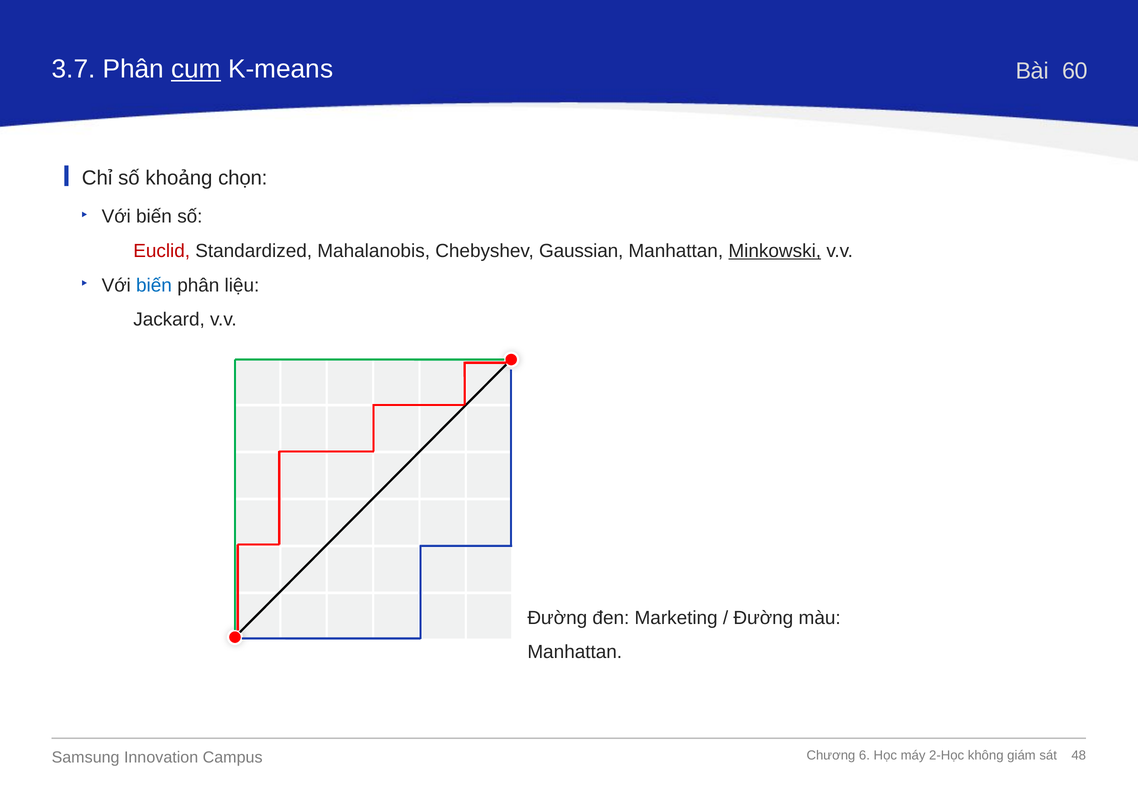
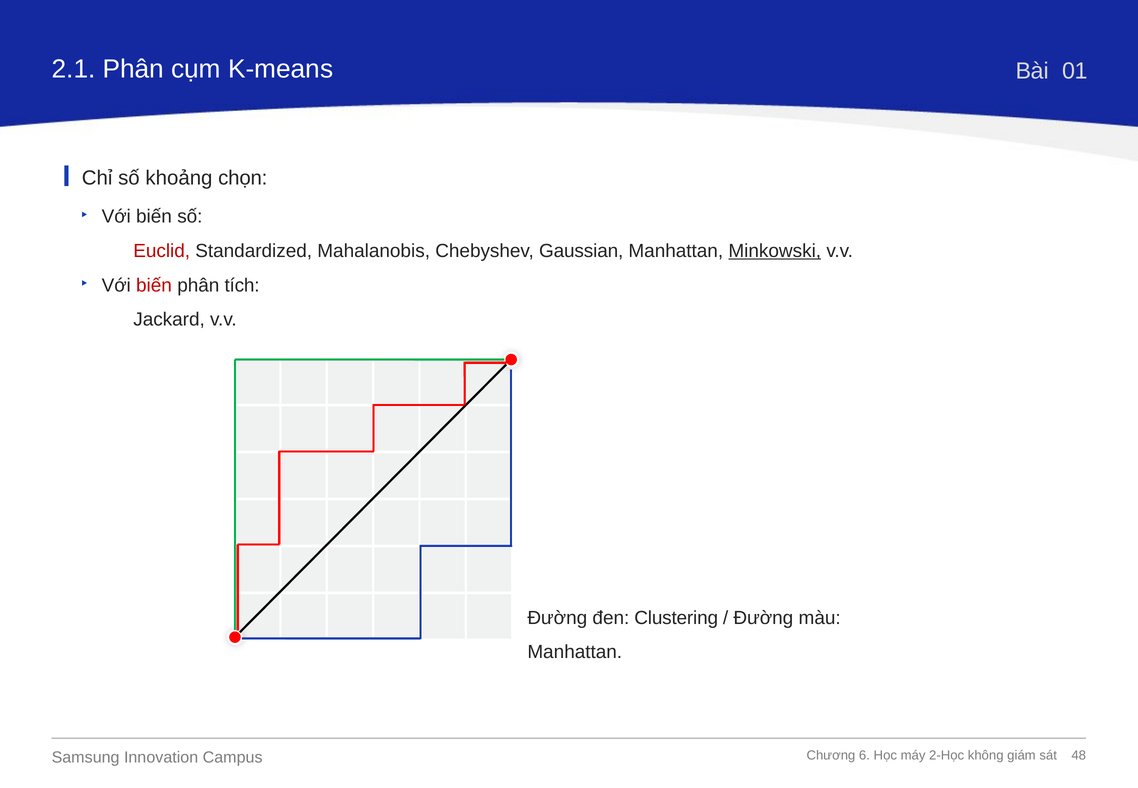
3.7: 3.7 -> 2.1 (74, 69)
cụm underline: present -> none (196, 69)
60: 60 -> 01 (1075, 71)
biến colour: blue -> red (154, 285)
liệu: liệu -> tích (242, 285)
Marketing: Marketing -> Clustering (676, 618)
